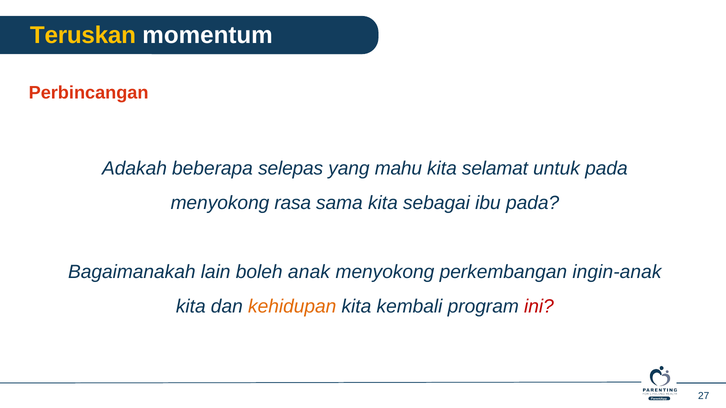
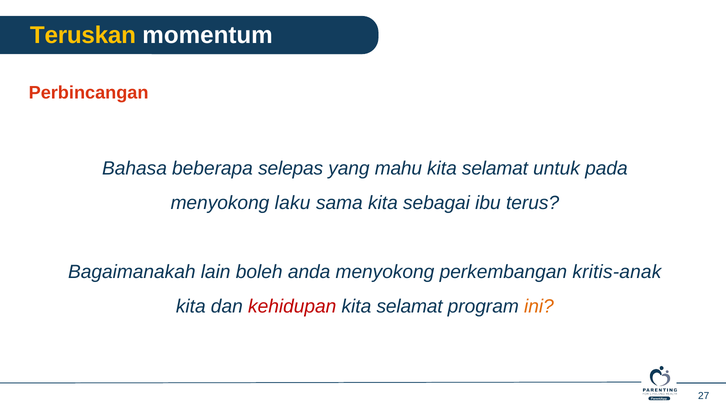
Adakah: Adakah -> Bahasa (135, 169)
rasa: rasa -> laku (293, 203)
ibu pada: pada -> terus (533, 203)
anak: anak -> anda (309, 272)
ingin-anak: ingin-anak -> kritis-anak (617, 272)
kehidupan colour: orange -> red (292, 307)
kembali: kembali -> selamat (410, 307)
ini colour: red -> orange (539, 307)
